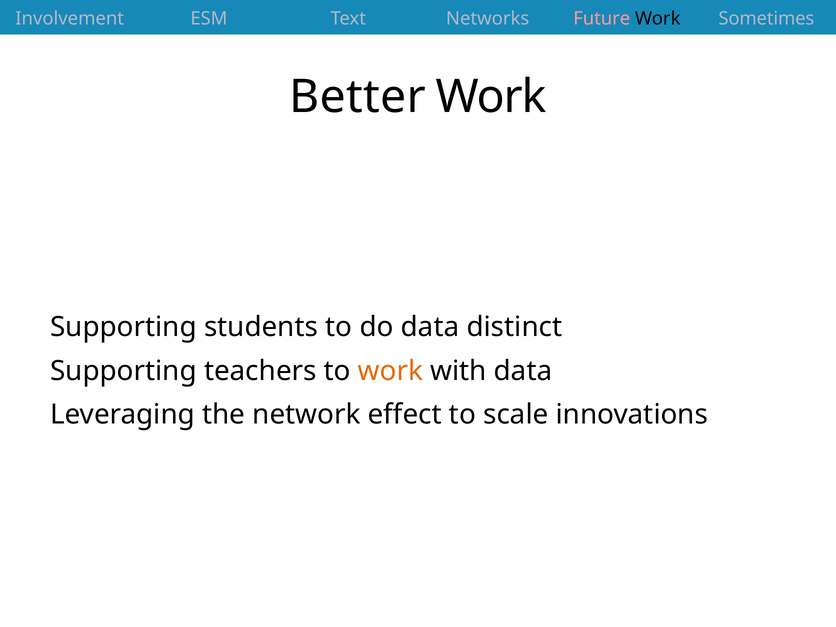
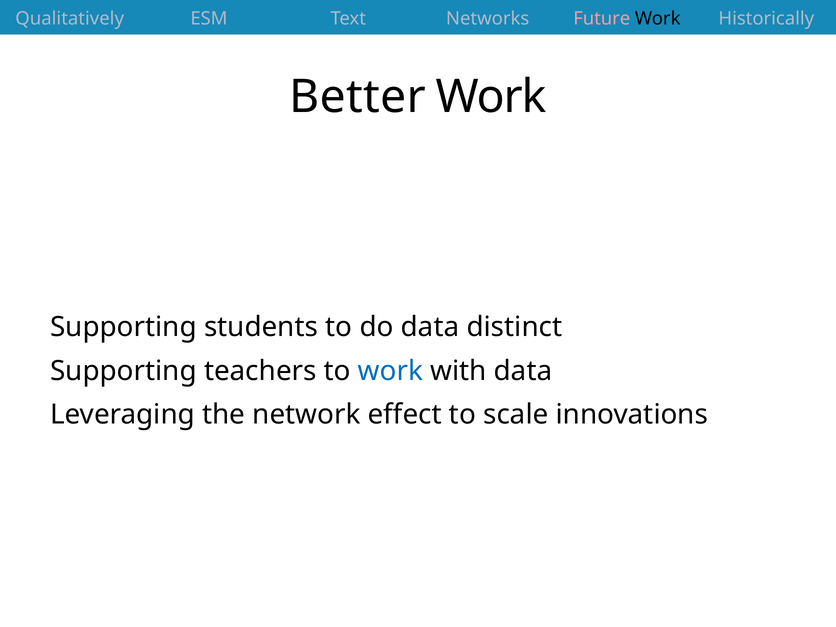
Involvement: Involvement -> Qualitatively (70, 19)
Sometimes: Sometimes -> Historically (766, 19)
work colour: orange -> blue (391, 371)
